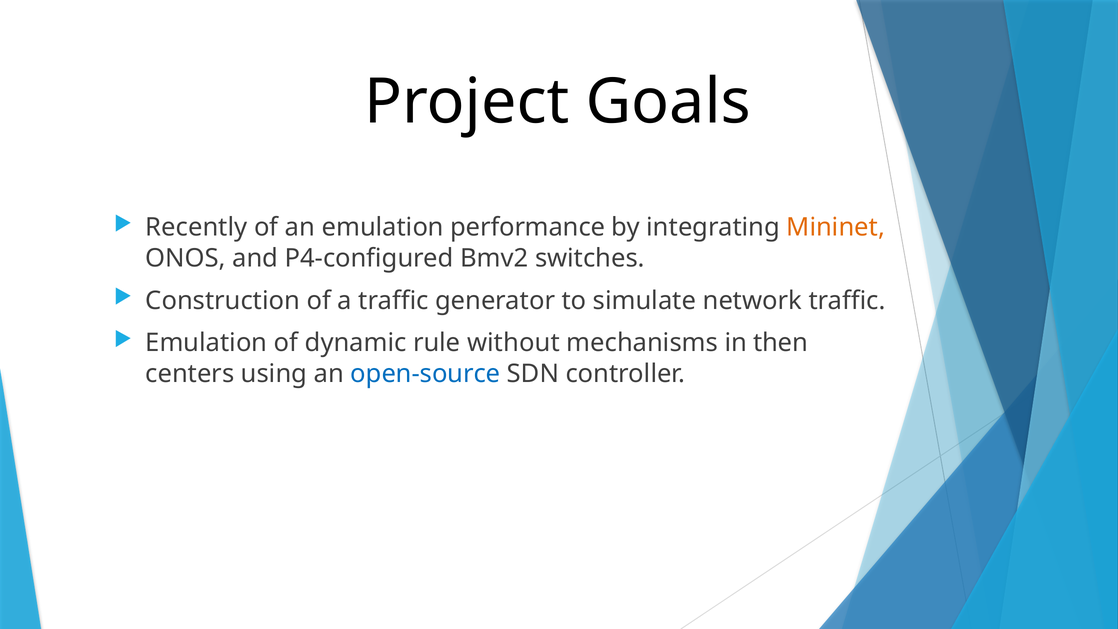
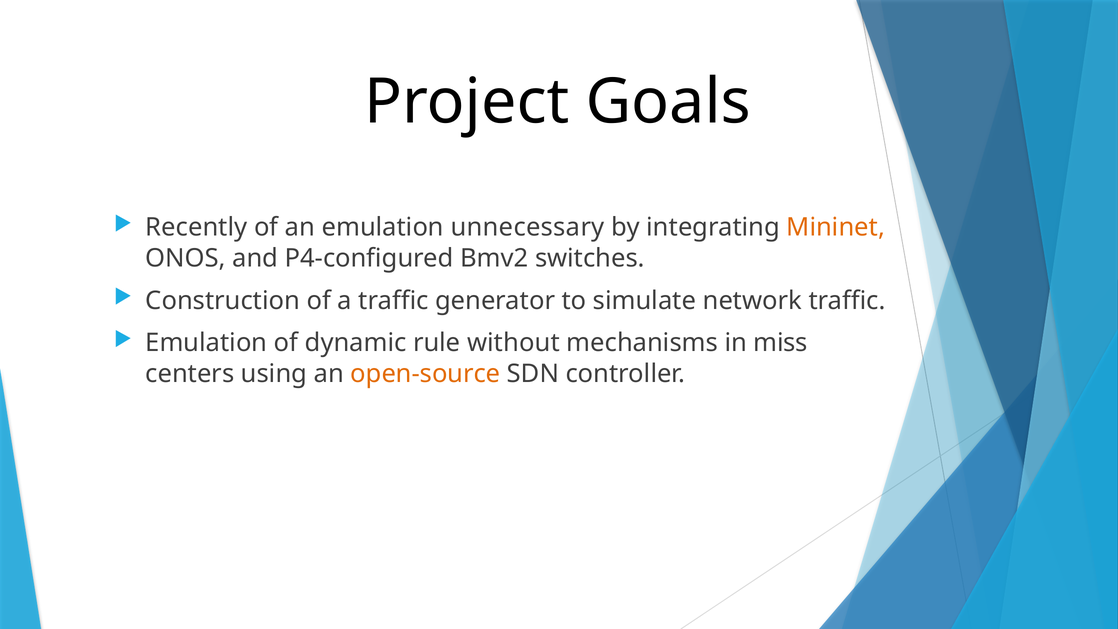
performance: performance -> unnecessary (528, 227)
then: then -> miss (781, 343)
open-source colour: blue -> orange (425, 374)
